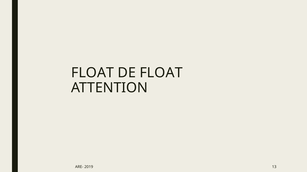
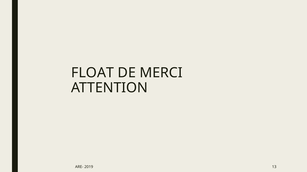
DE FLOAT: FLOAT -> MERCI (161, 73)
